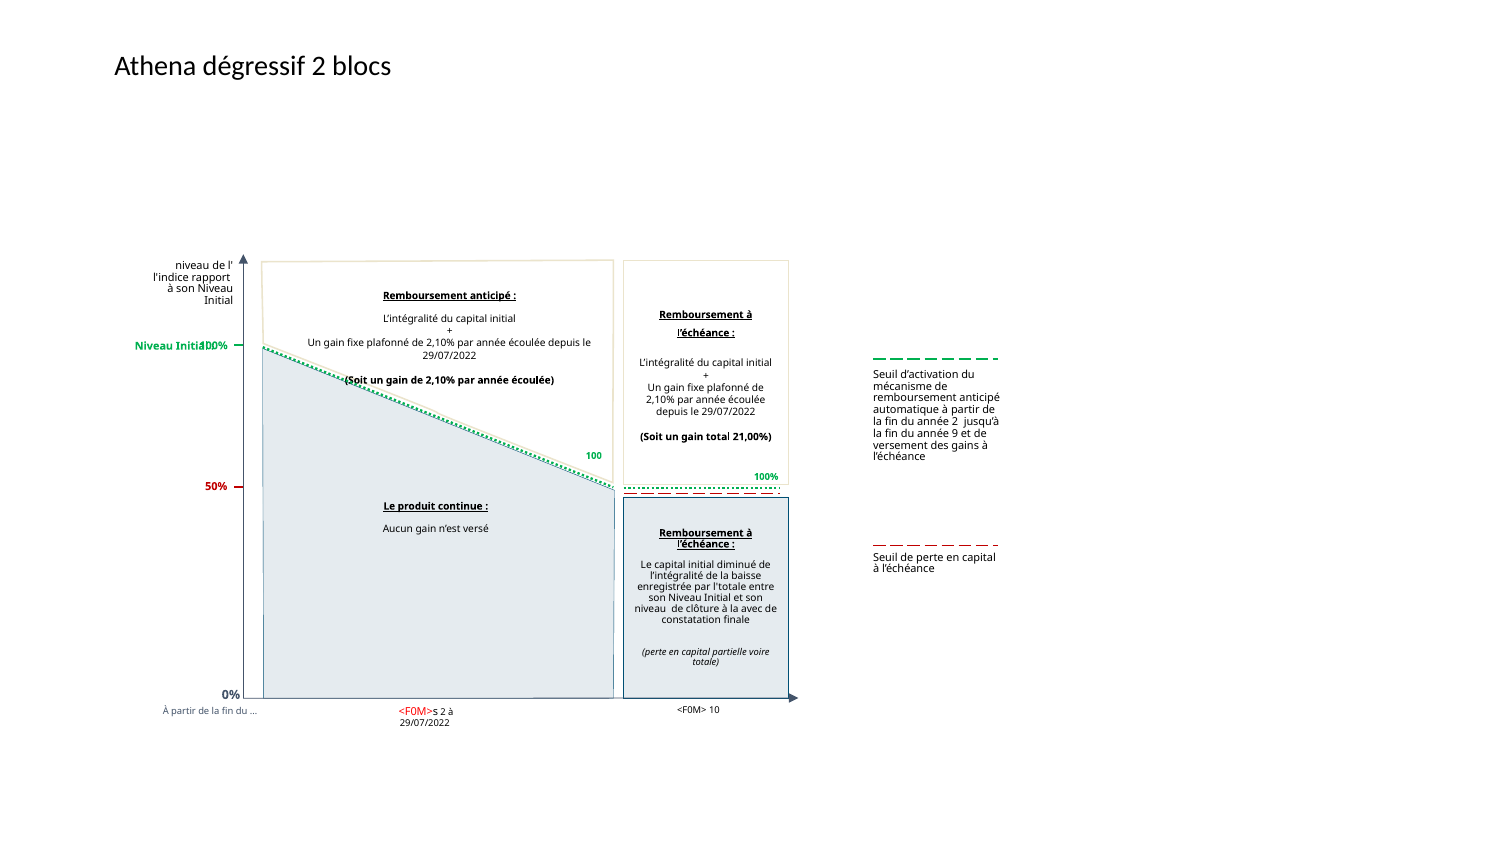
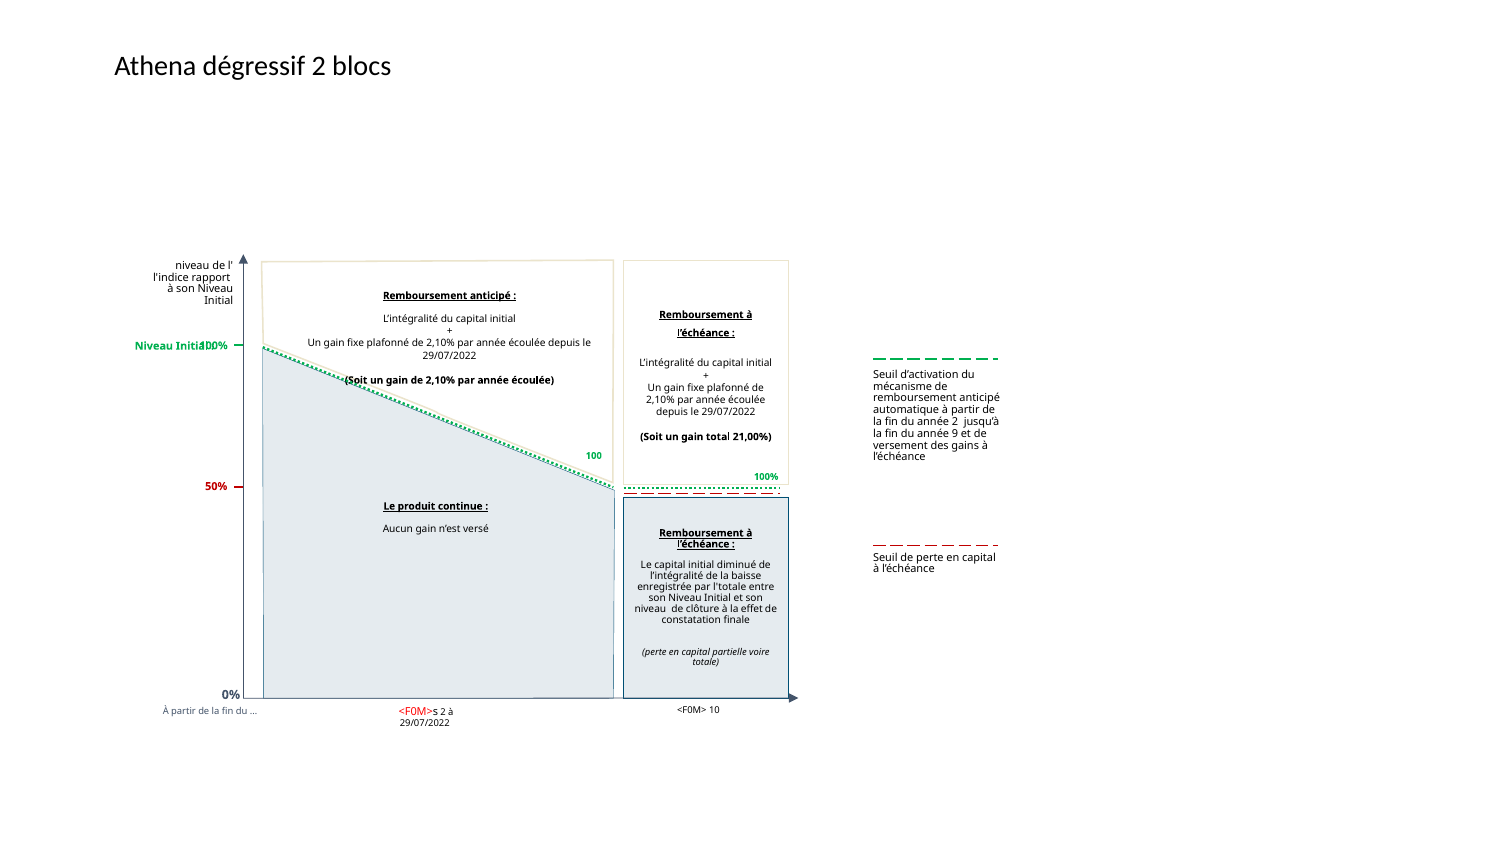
avec: avec -> effet (752, 609)
